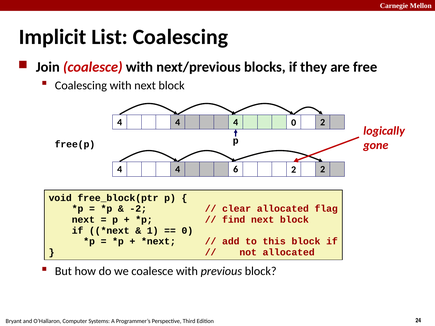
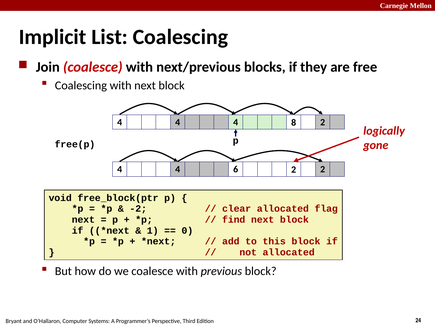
4 0: 0 -> 8 (294, 123)
